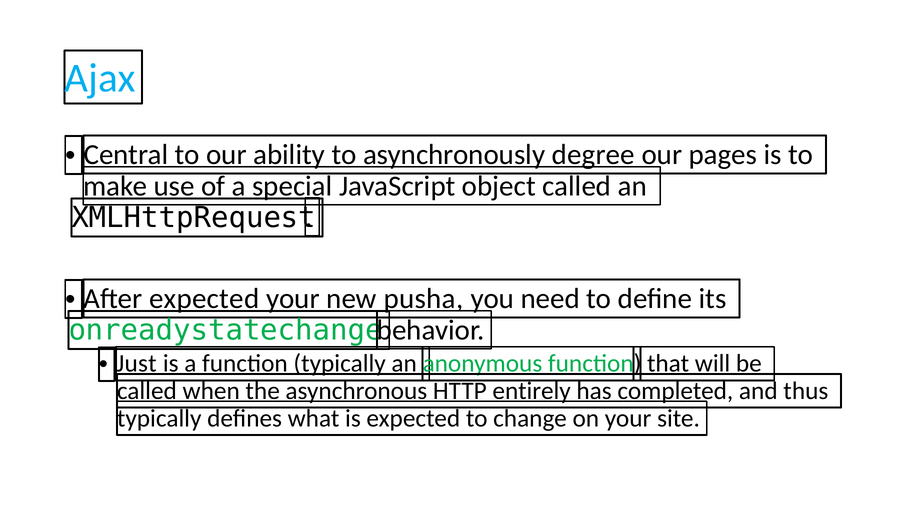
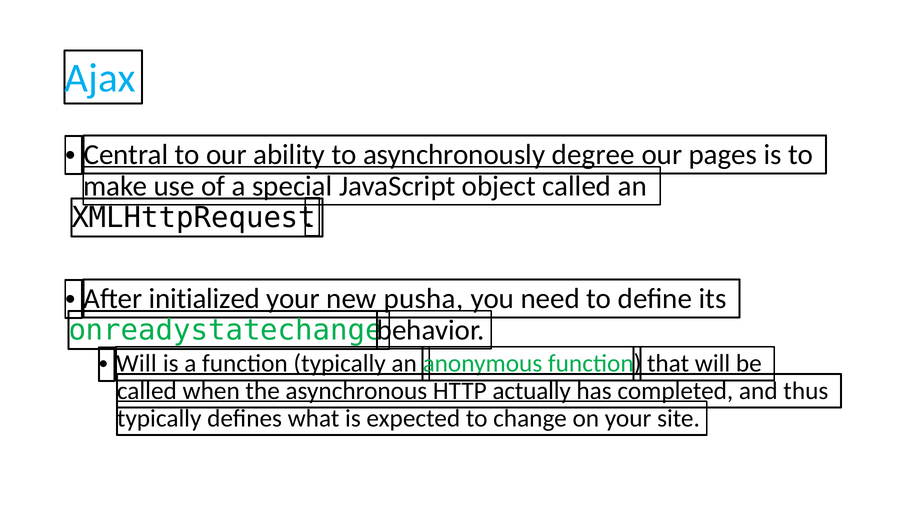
After expected: expected -> initialized (204, 299)
Just: Just -> Will (136, 364)
entirely: entirely -> actually (532, 391)
